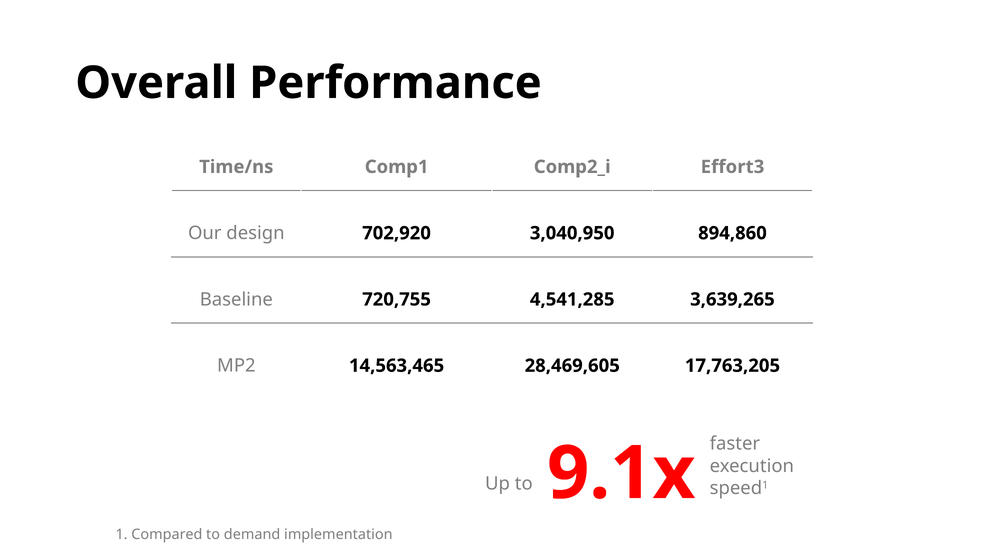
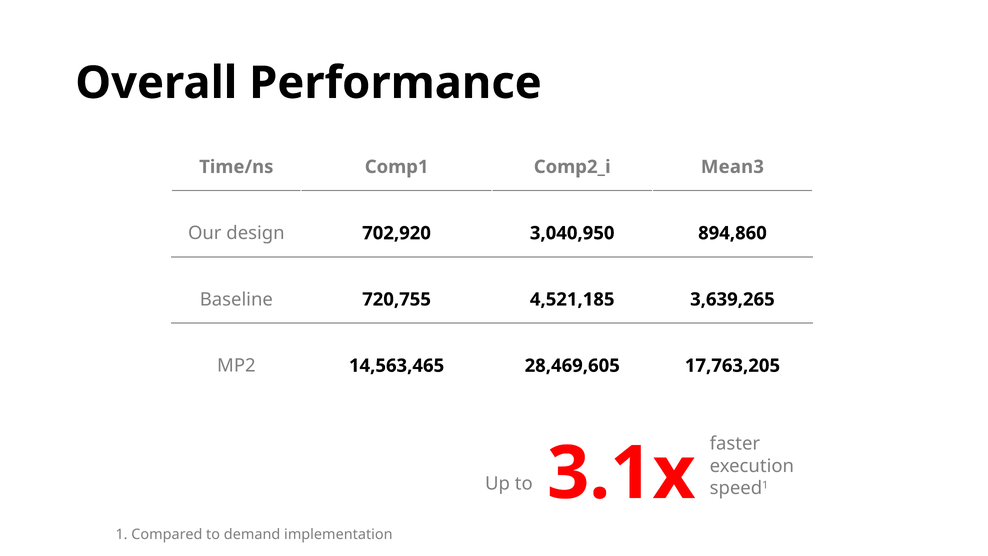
Effort3: Effort3 -> Mean3 (732, 167)
4,541,285: 4,541,285 -> 4,521,185 (572, 299)
9.1x: 9.1x -> 3.1x (621, 473)
